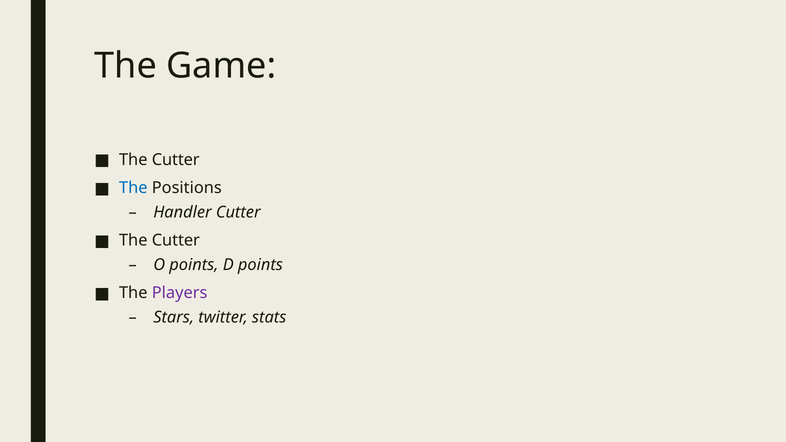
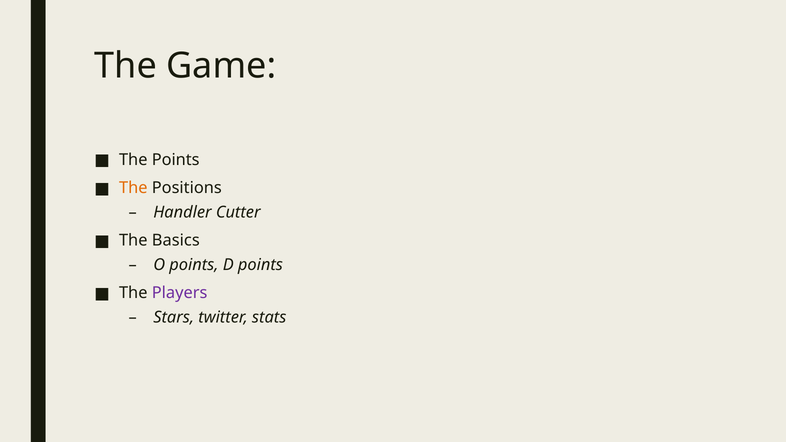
Cutter: Cutter -> Points (176, 160)
The colour: blue -> orange (133, 188)
Cutter: Cutter -> Basics (176, 241)
